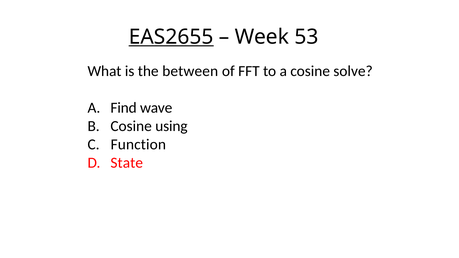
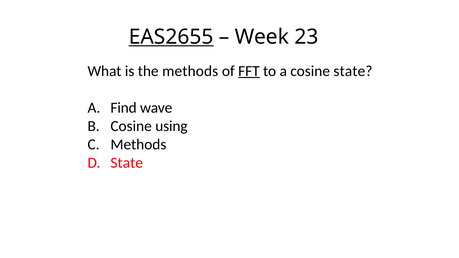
53: 53 -> 23 (307, 37)
the between: between -> methods (190, 71)
FFT underline: none -> present (249, 71)
cosine solve: solve -> state (353, 71)
Function: Function -> Methods (138, 145)
